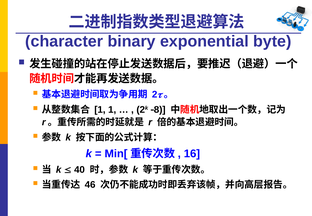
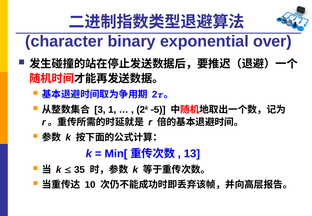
byte: byte -> over (272, 41)
1: 1 -> 3 (100, 110)
8: 8 -> 5 (160, 110)
16: 16 -> 13 (192, 154)
40: 40 -> 35 (79, 170)
46: 46 -> 10 (90, 185)
